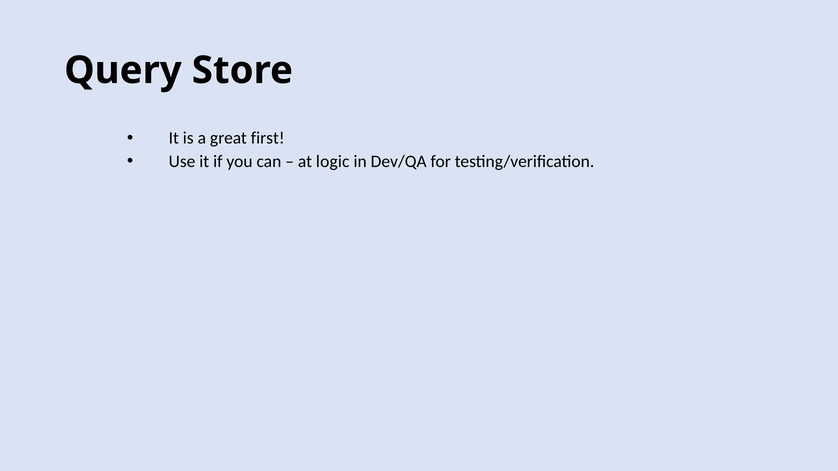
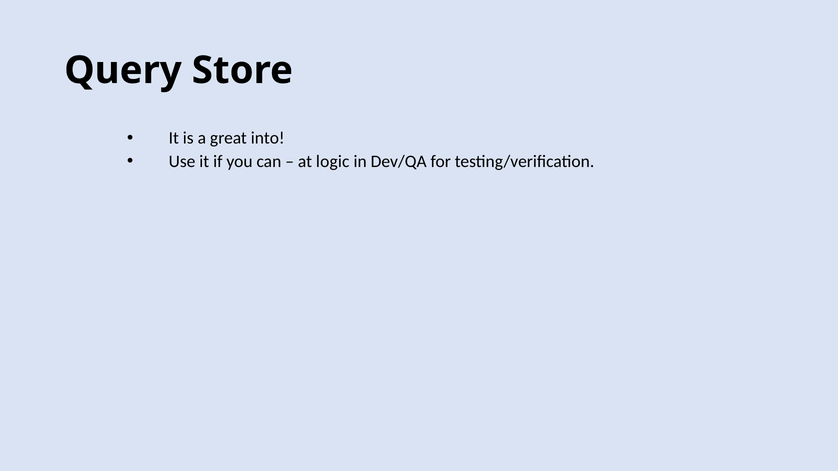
first: first -> into (268, 138)
